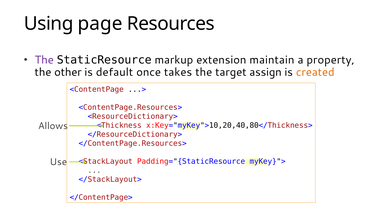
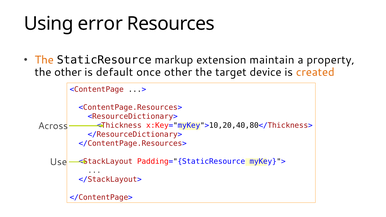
page: page -> error (100, 24)
The colour: purple -> orange (44, 60)
once takes: takes -> other (178, 72)
assign: assign -> device (266, 72)
Allows: Allows -> Across (53, 126)
